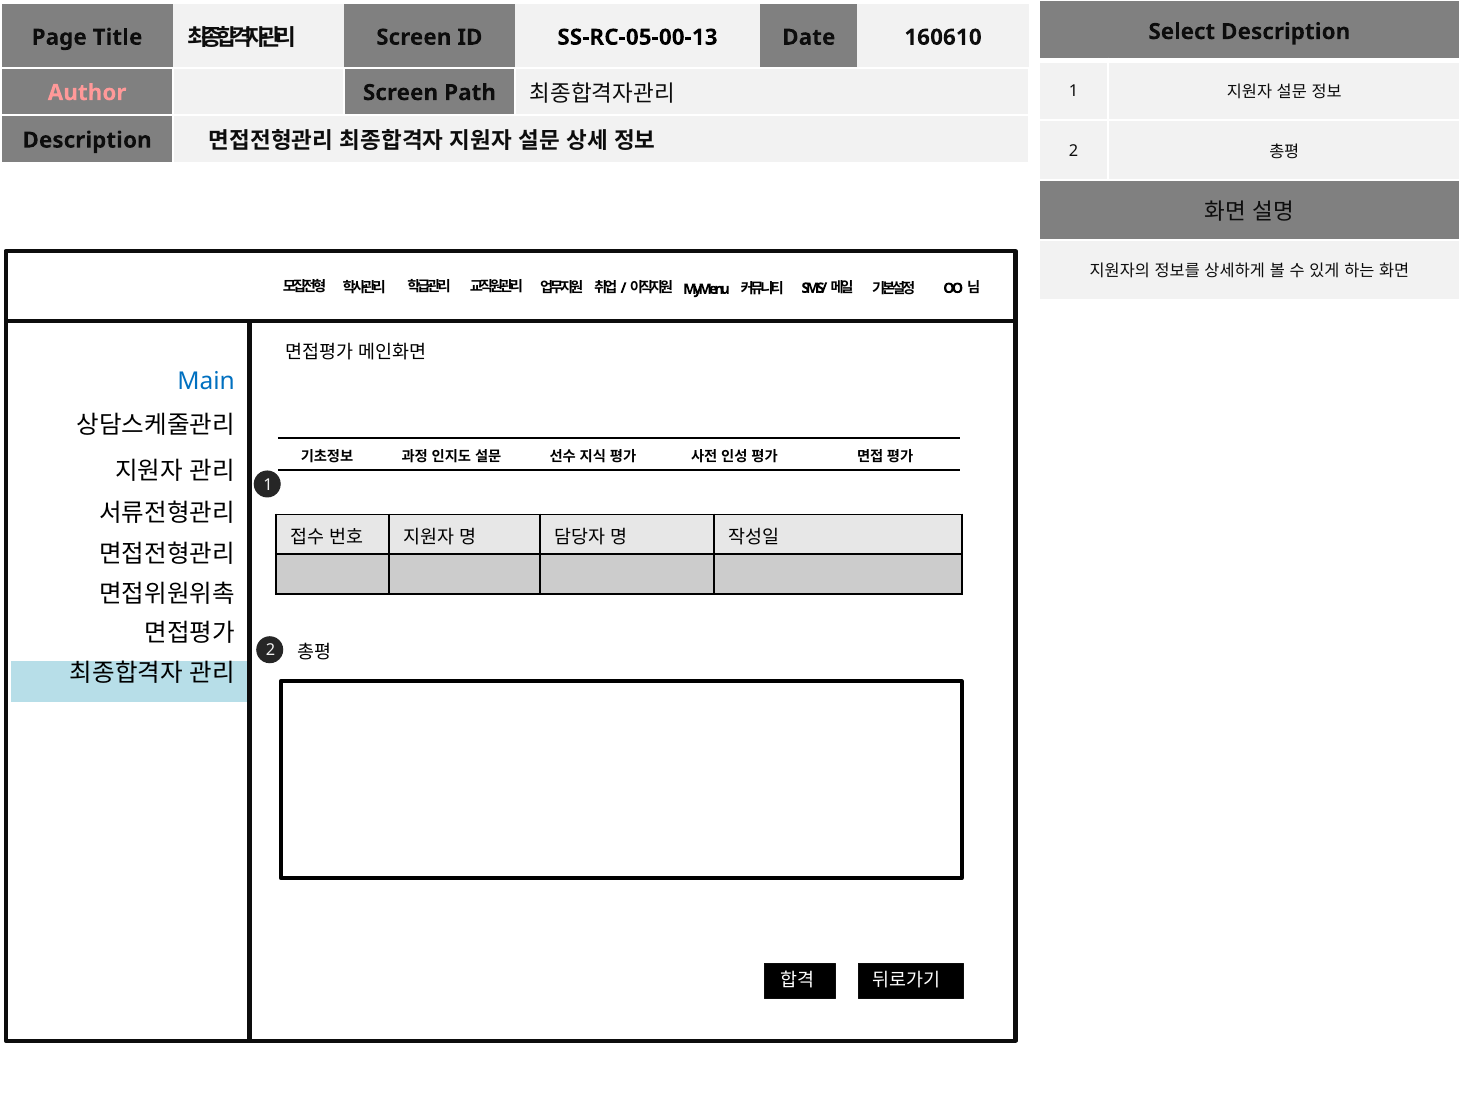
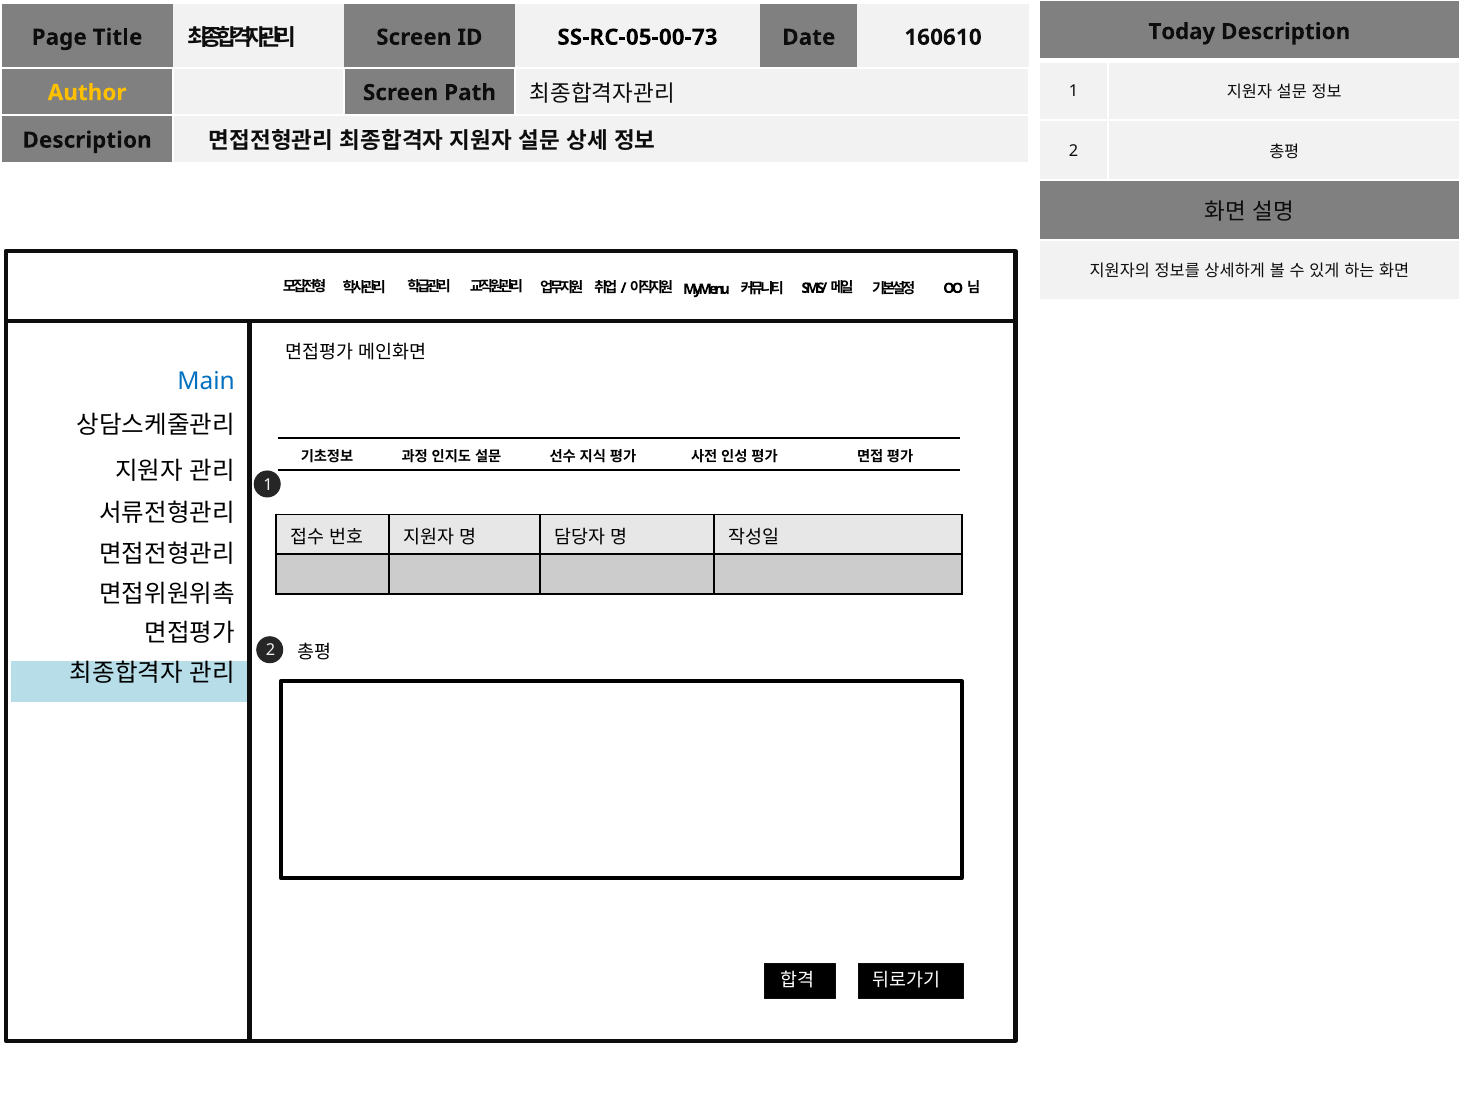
Select: Select -> Today (1182, 32)
SS-RC-05-00-13: SS-RC-05-00-13 -> SS-RC-05-00-73 (637, 37)
Author colour: pink -> yellow (87, 93)
